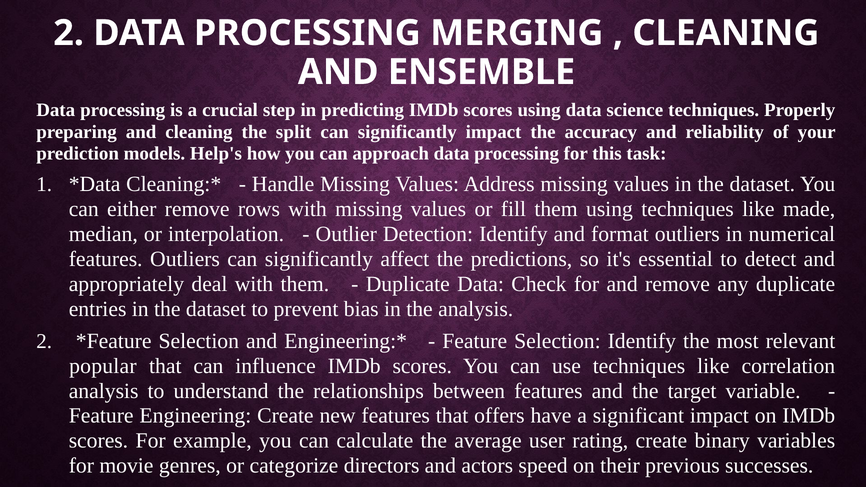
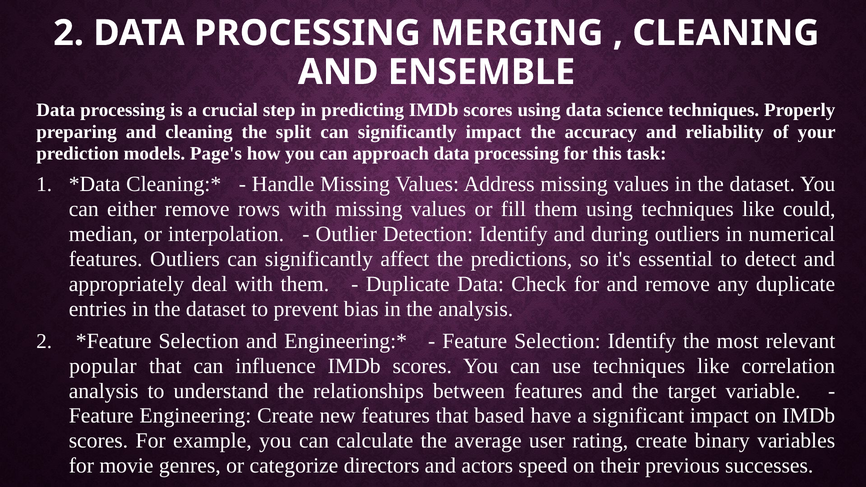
Help's: Help's -> Page's (216, 154)
made: made -> could (809, 209)
format: format -> during (620, 234)
offers: offers -> based (499, 416)
